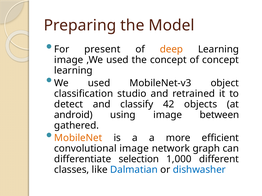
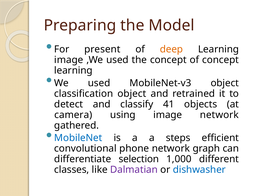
classification studio: studio -> object (132, 94)
42: 42 -> 41 (169, 104)
android: android -> camera (73, 115)
image between: between -> network (219, 115)
MobileNet colour: orange -> blue (78, 138)
more: more -> steps (178, 138)
convolutional image: image -> phone (134, 149)
Dalmatian colour: blue -> purple (134, 170)
